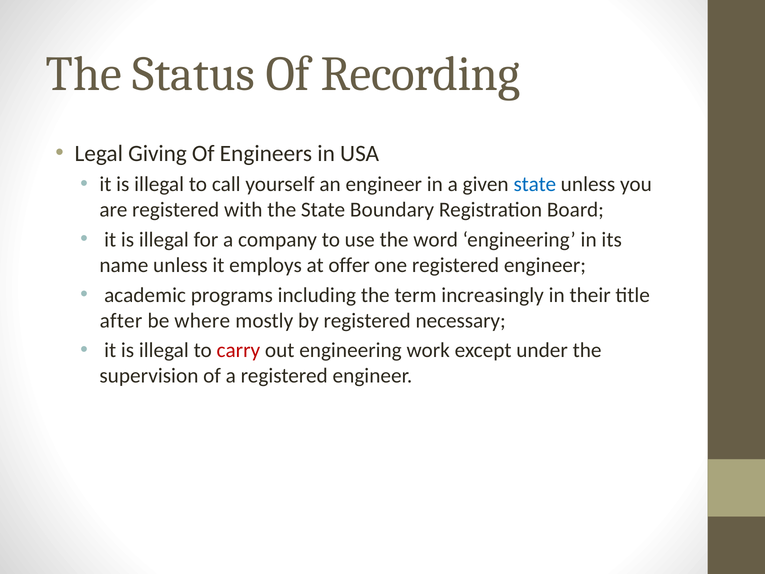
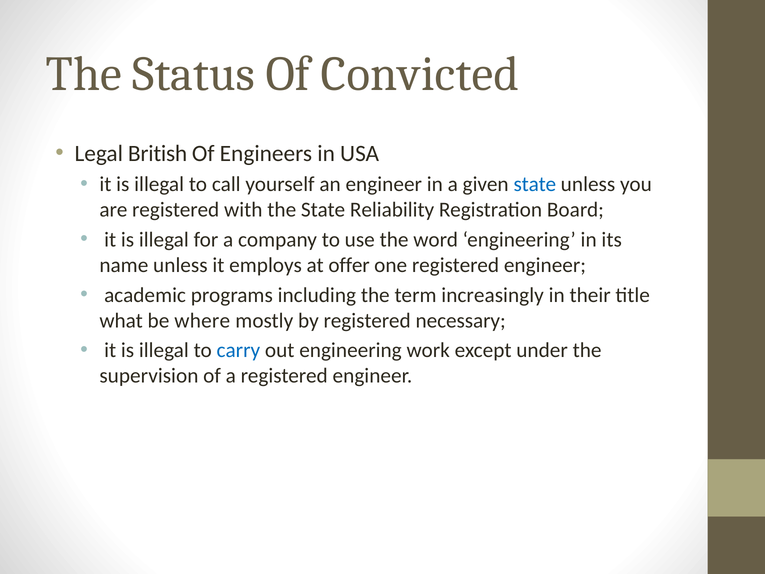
Recording: Recording -> Convicted (420, 74)
Giving: Giving -> British (158, 153)
Boundary: Boundary -> Reliability (392, 210)
after: after -> what (121, 320)
carry colour: red -> blue (238, 350)
